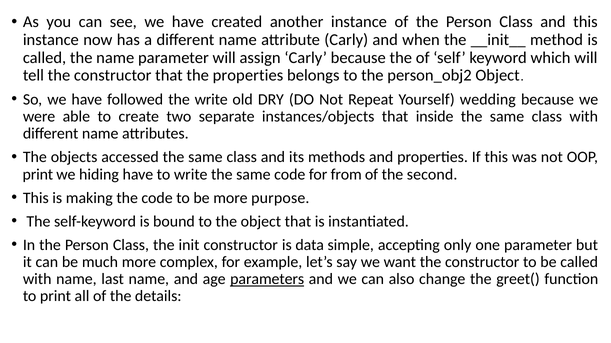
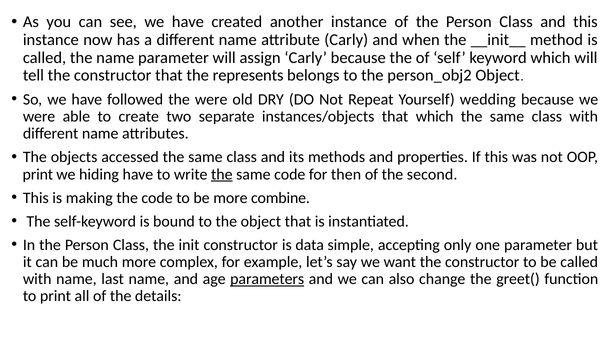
the properties: properties -> represents (248, 76)
the write: write -> were (211, 100)
that inside: inside -> which (435, 117)
the underline: none -> present (222, 175)
from: from -> then (346, 175)
purpose: purpose -> combine (281, 198)
